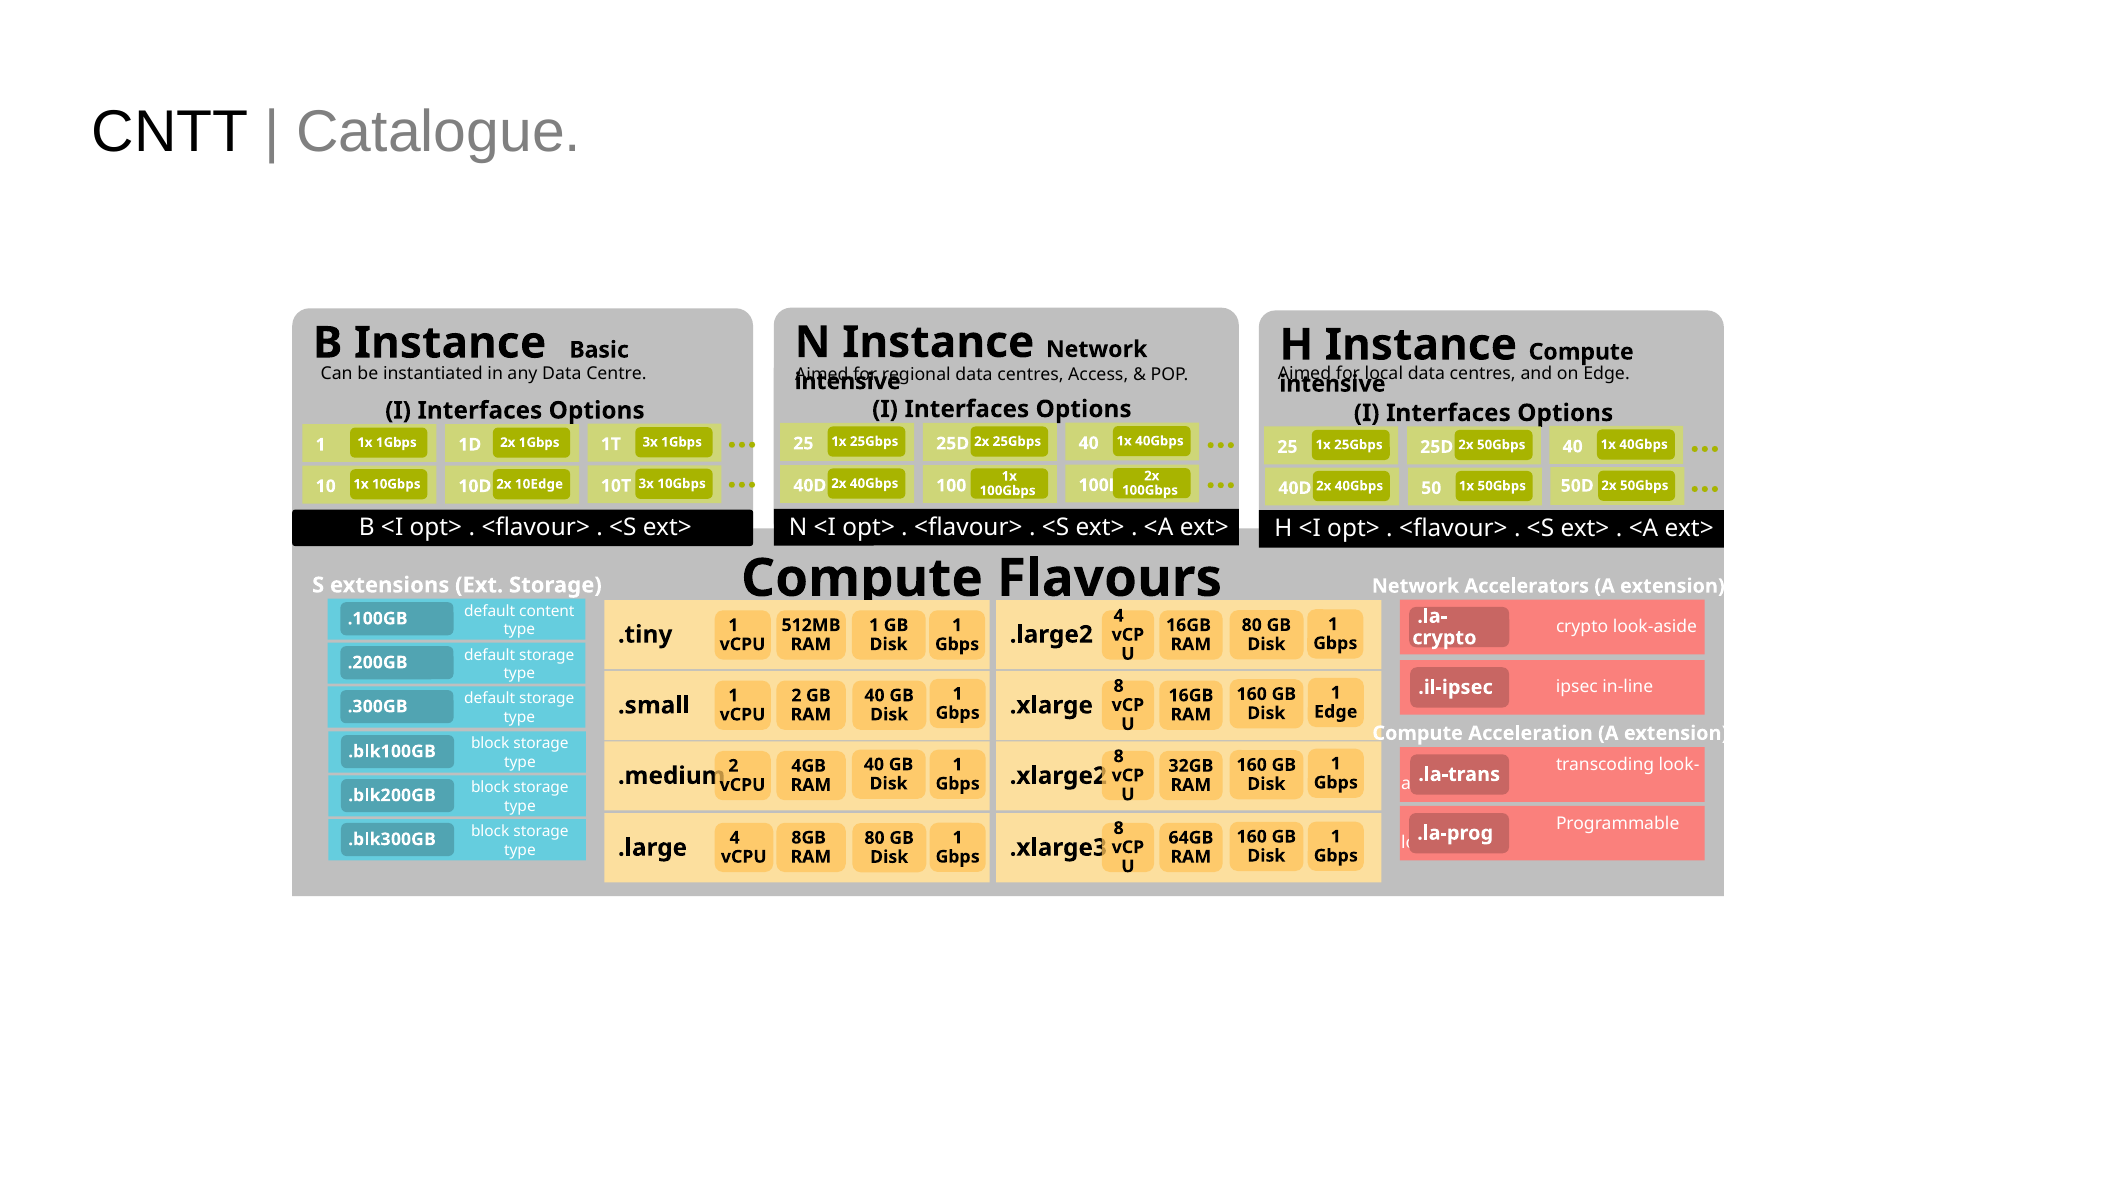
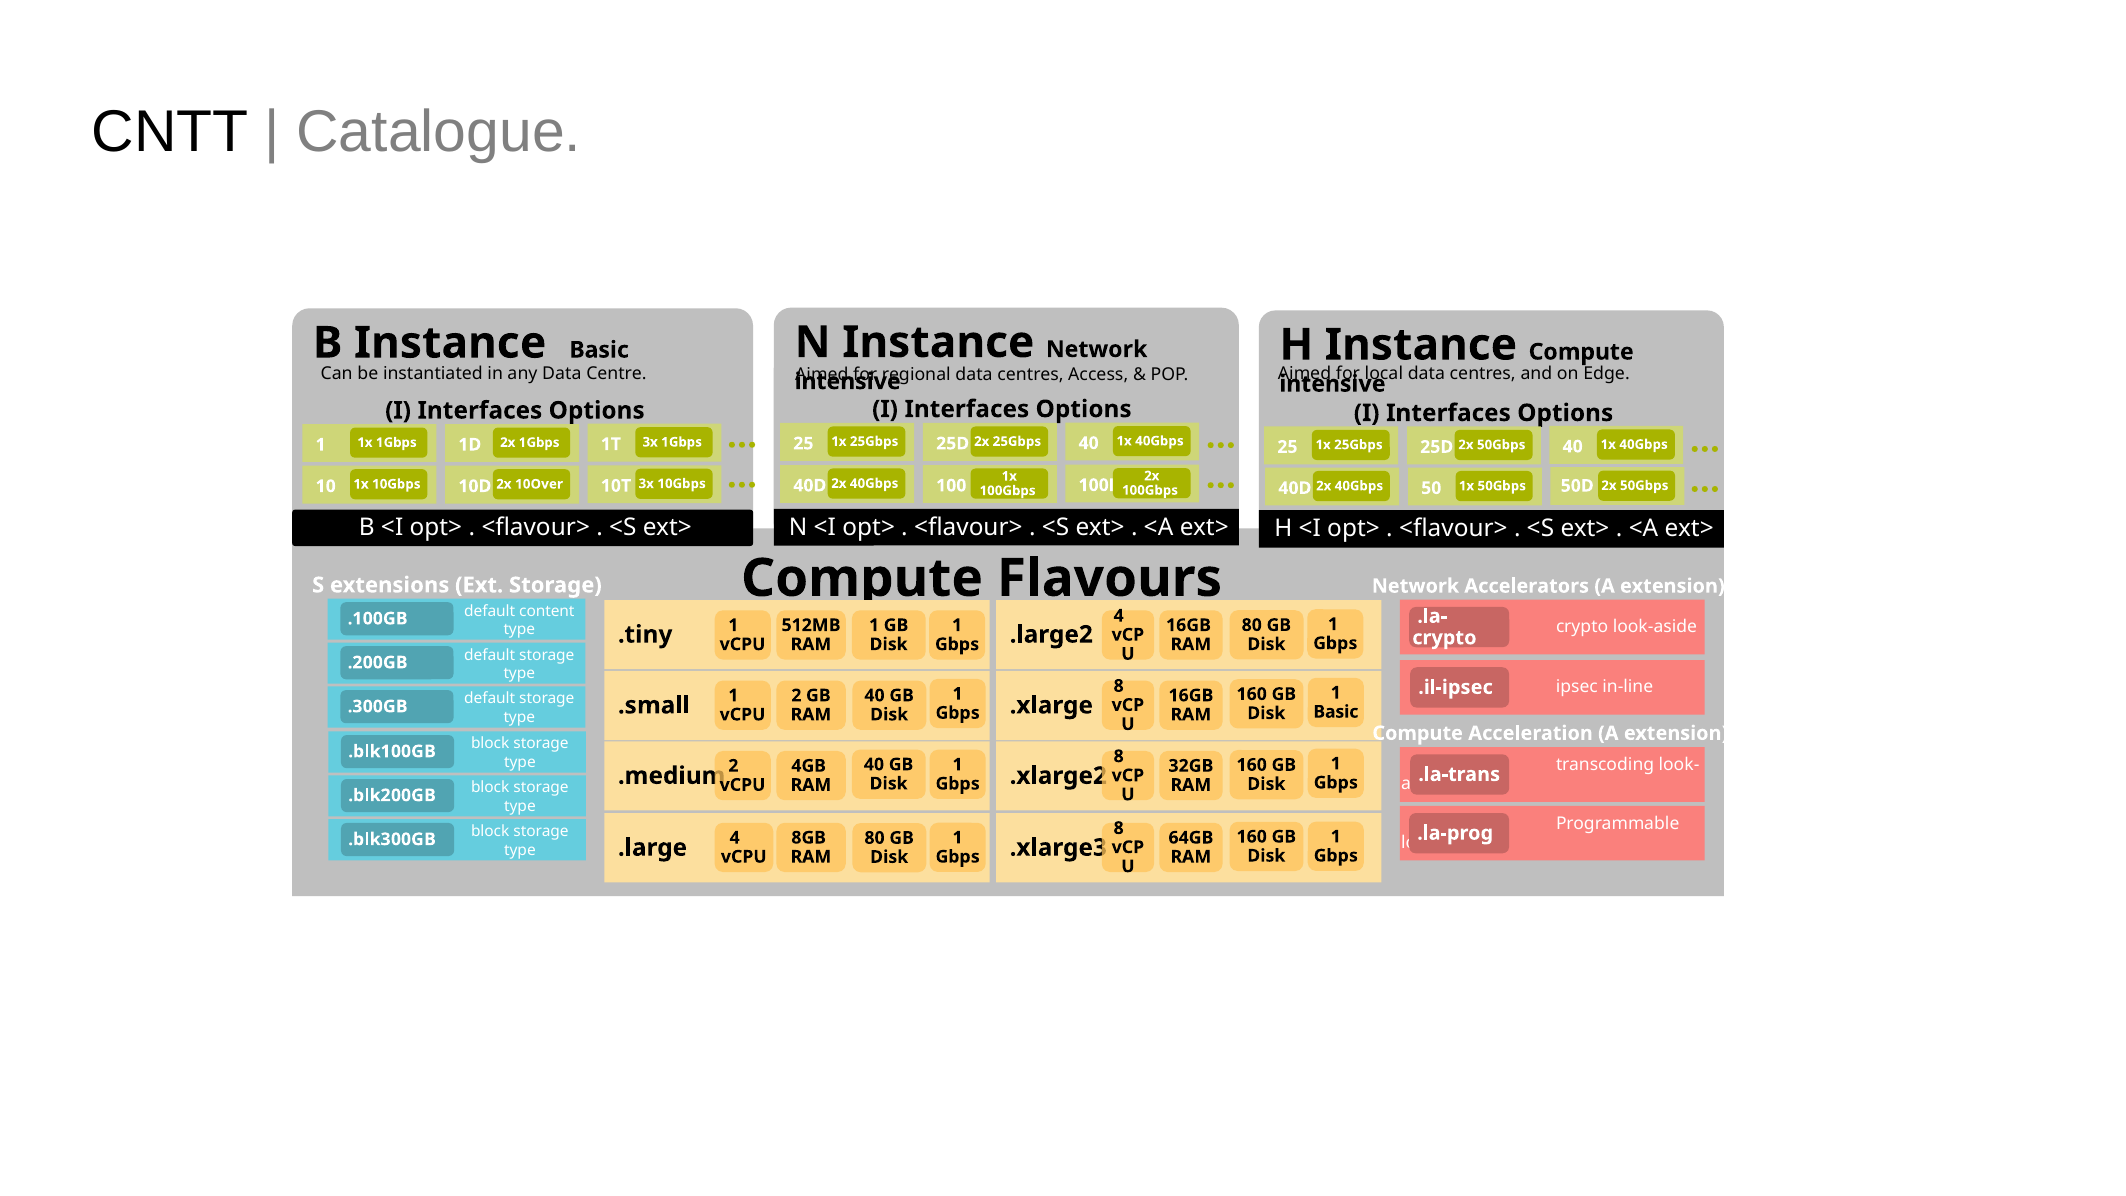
10Edge: 10Edge -> 10Over (539, 484)
Edge: Edge -> Basic (1336, 712)
